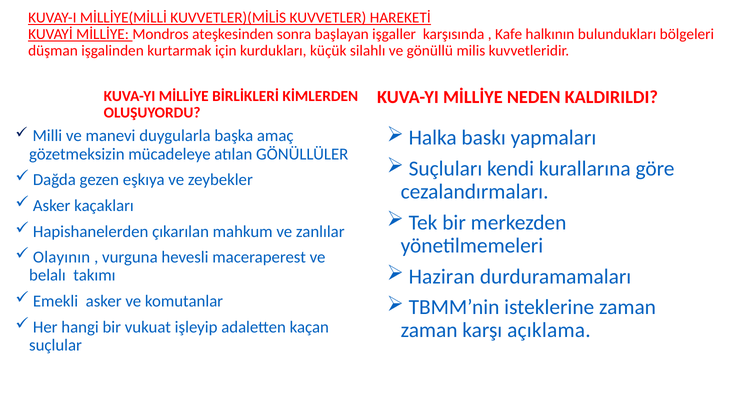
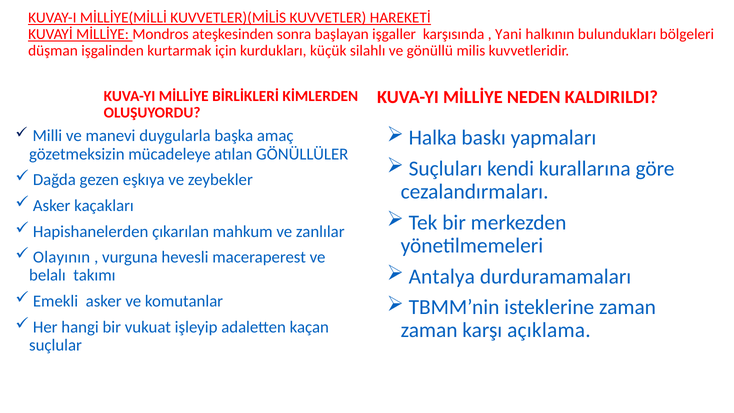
Kafe: Kafe -> Yani (508, 34)
Haziran: Haziran -> Antalya (442, 276)
